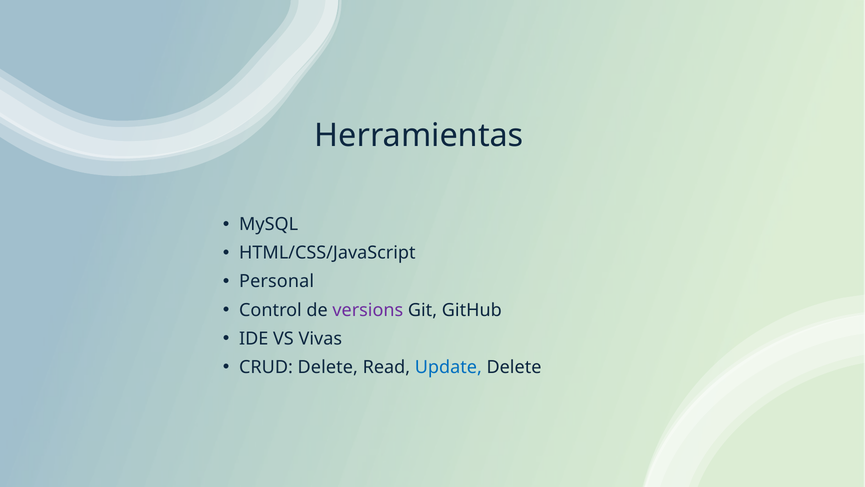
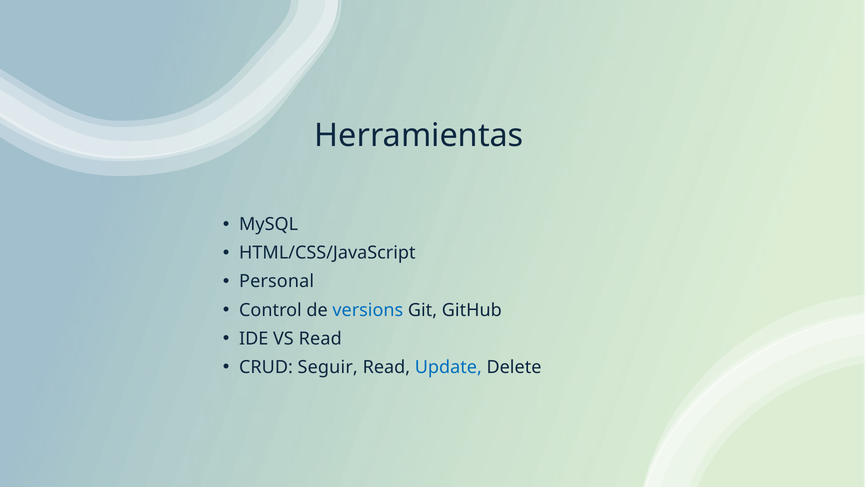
versions colour: purple -> blue (368, 310)
VS Vivas: Vivas -> Read (320, 338)
CRUD Delete: Delete -> Seguir (328, 367)
